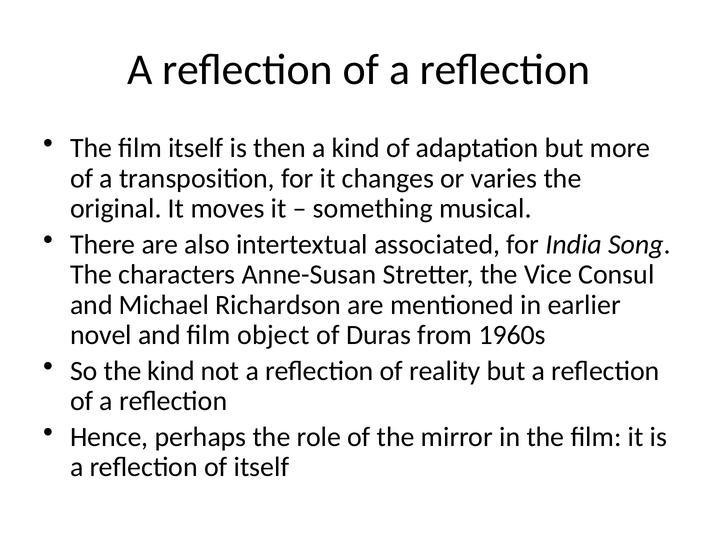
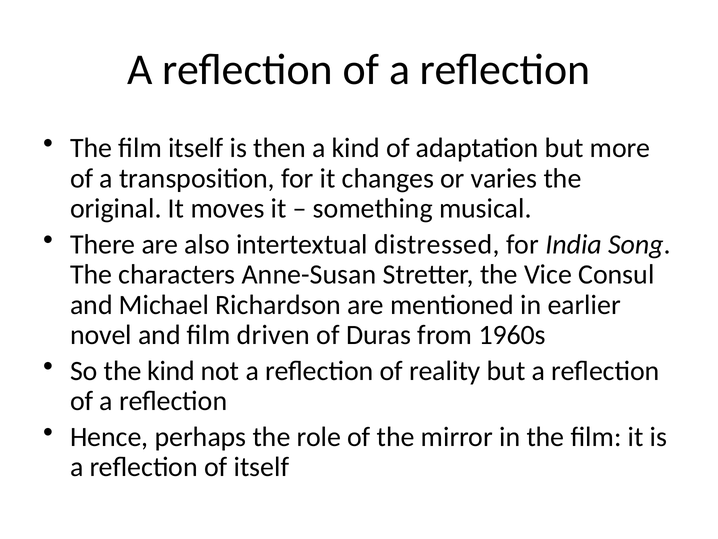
associated: associated -> distressed (437, 244)
object: object -> driven (273, 335)
